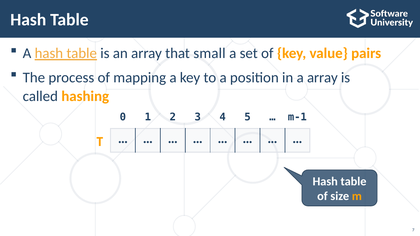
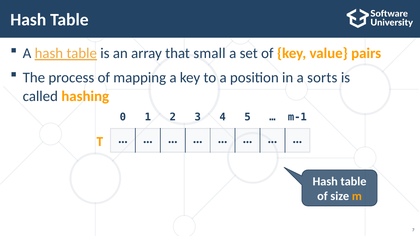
a array: array -> sorts (322, 78)
